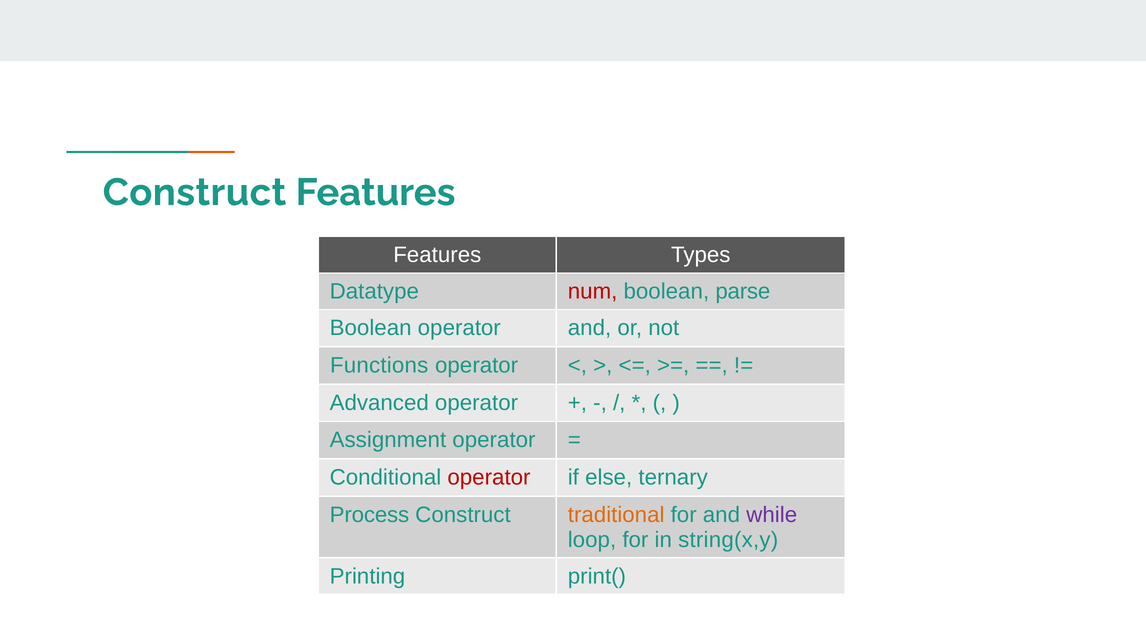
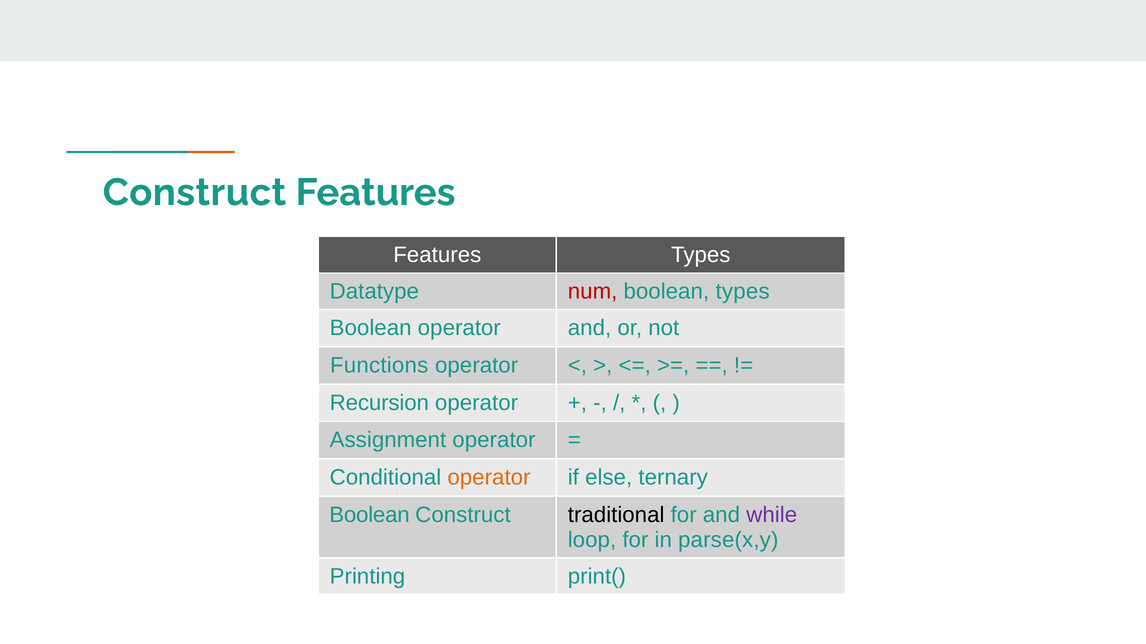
boolean parse: parse -> types (743, 292)
Advanced: Advanced -> Recursion (379, 403)
operator colour: red -> orange (489, 478)
Process: Process -> Boolean (370, 515)
traditional colour: orange -> black (616, 515)
string(x,y: string(x,y -> parse(x,y (728, 540)
